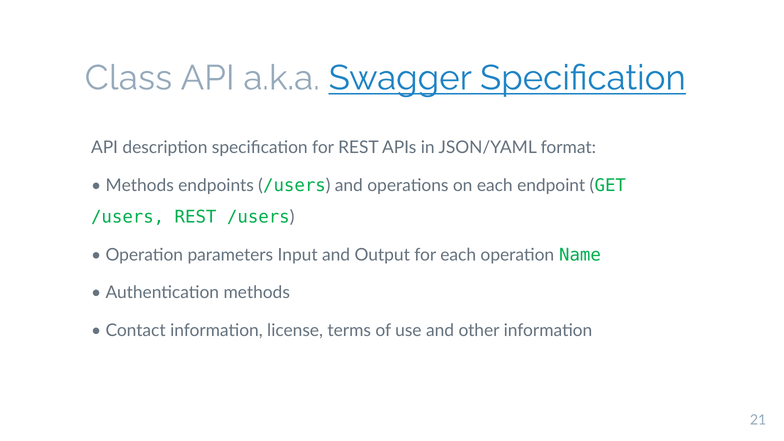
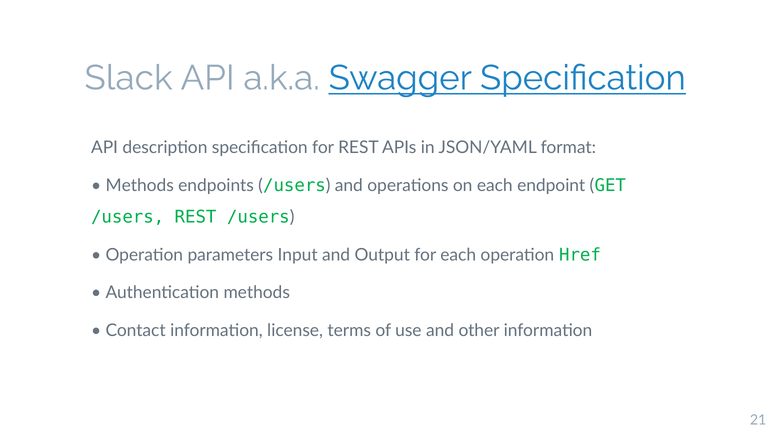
Class: Class -> Slack (128, 78)
Name: Name -> Href (580, 255)
